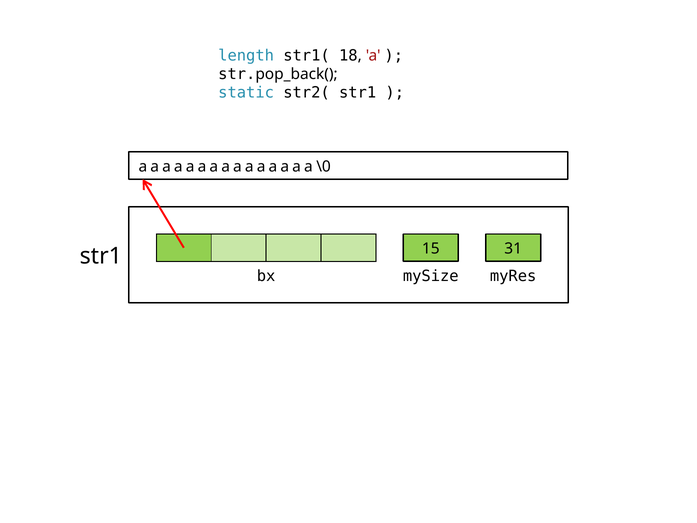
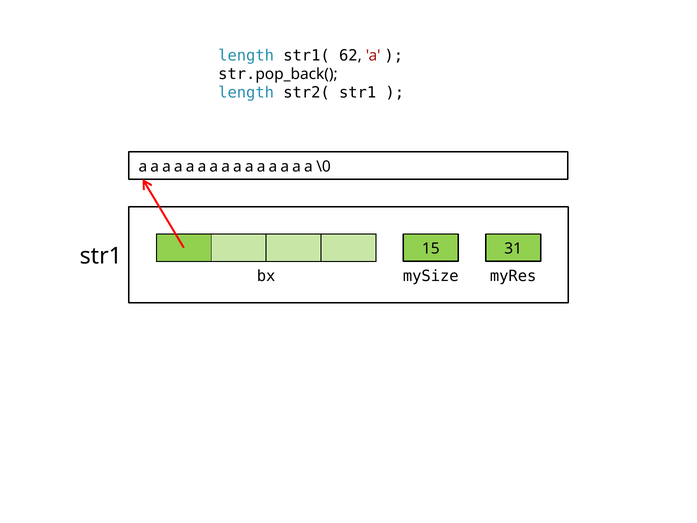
18: 18 -> 62 (348, 56)
static: static -> length (246, 93)
